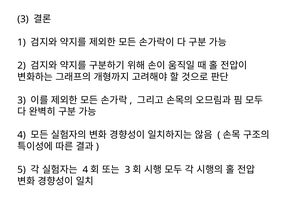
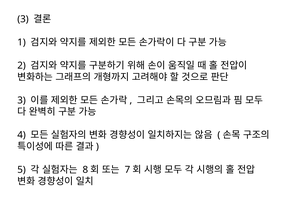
4: 4 -> 8 (85, 169)
3: 3 -> 7 (127, 169)
